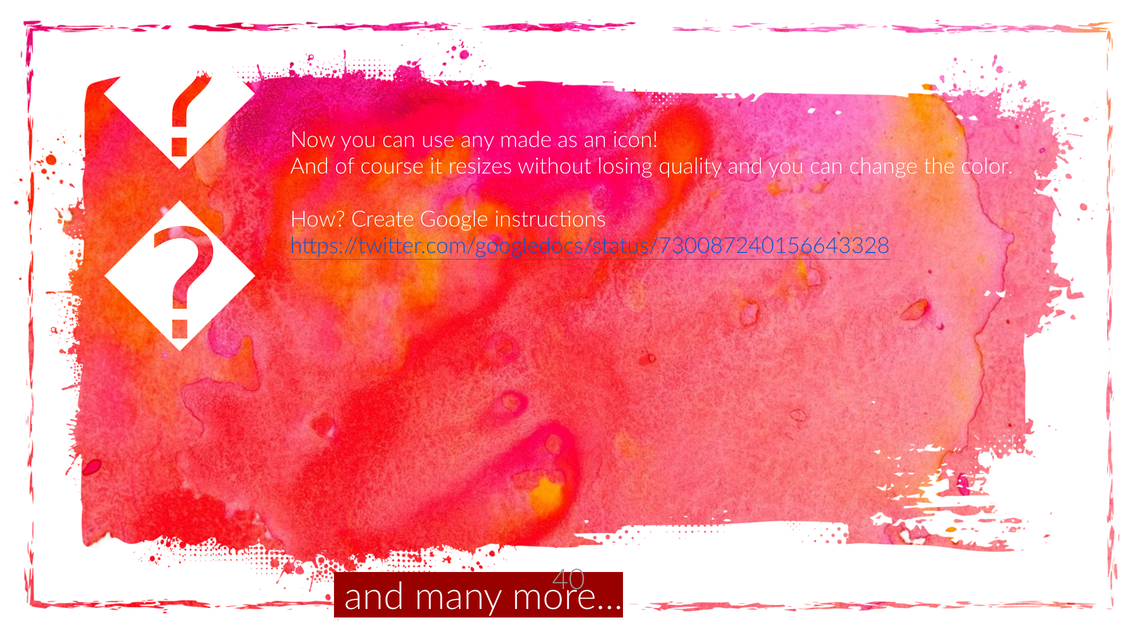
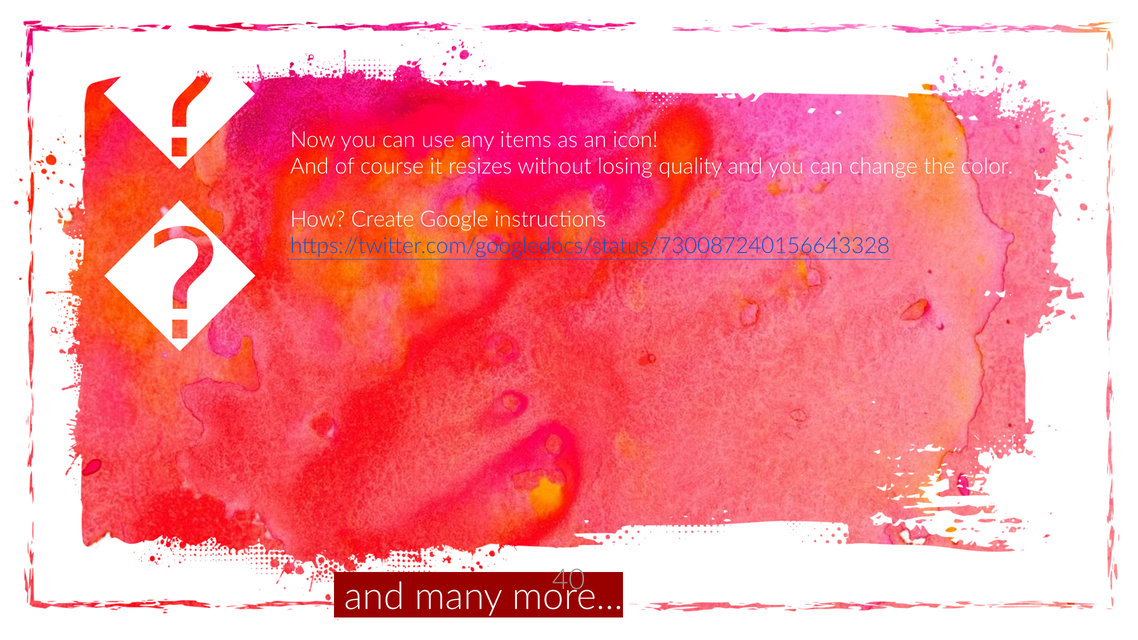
made: made -> items (526, 140)
